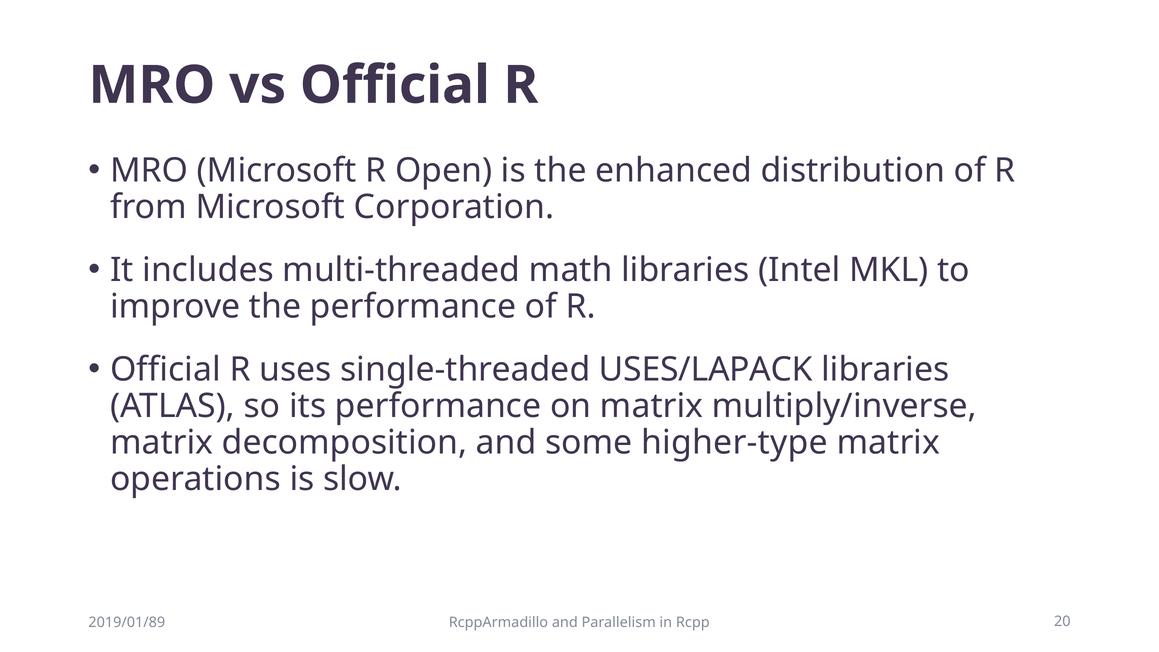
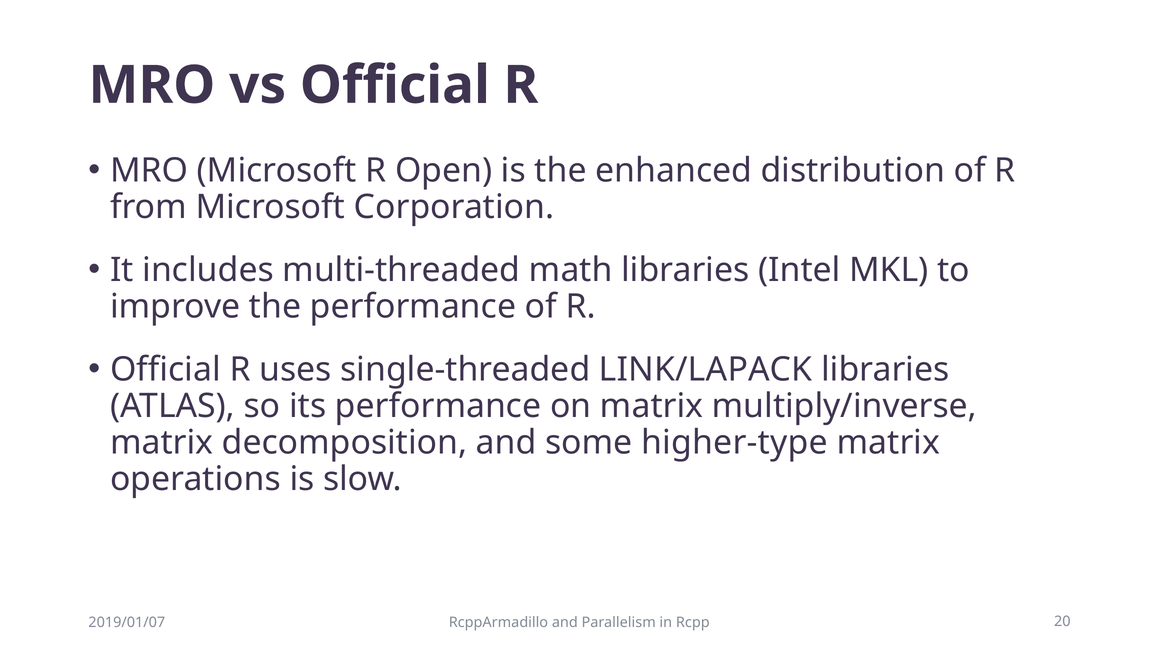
USES/LAPACK: USES/LAPACK -> LINK/LAPACK (706, 370)
2019/01/89: 2019/01/89 -> 2019/01/07 (127, 623)
